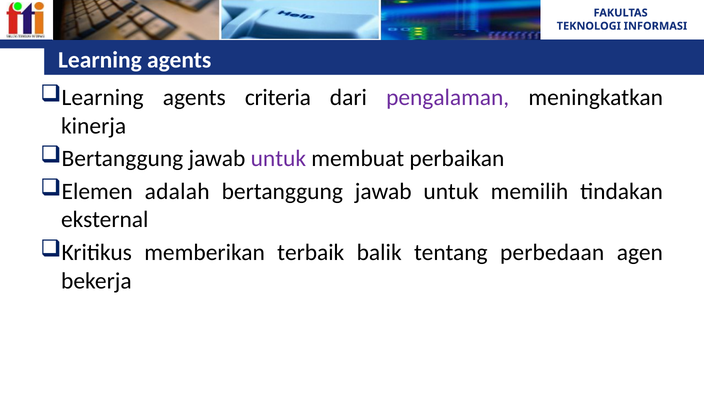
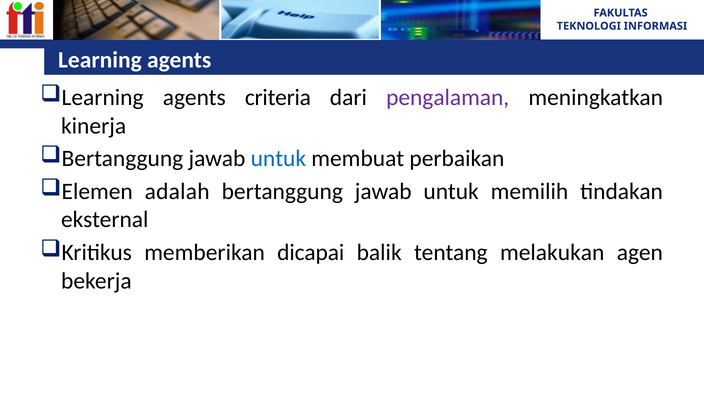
untuk colour: purple -> blue (278, 159)
terbaik: terbaik -> dicapai (311, 253)
perbedaan: perbedaan -> melakukan (552, 253)
